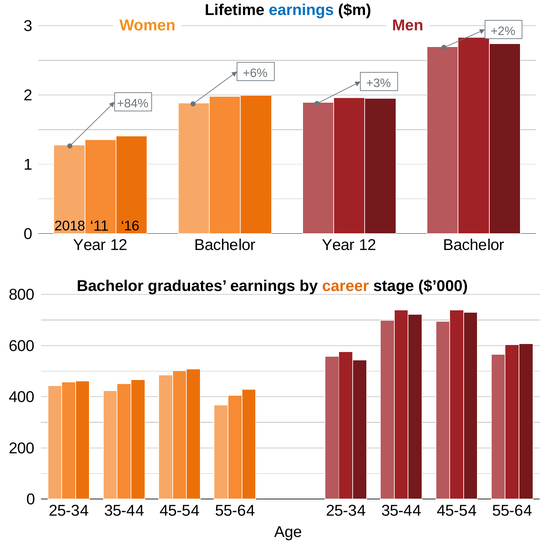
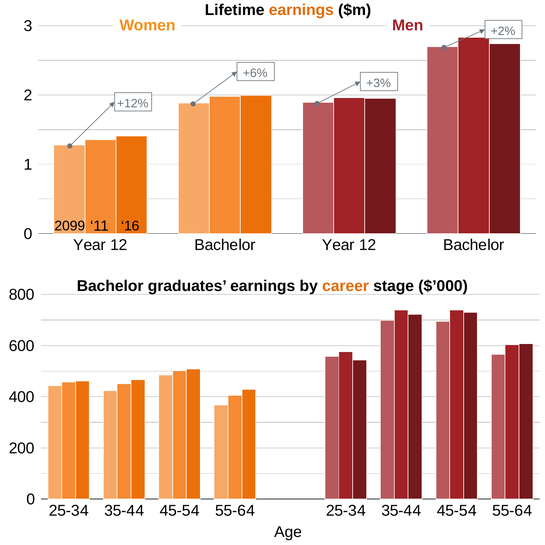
earnings colour: blue -> orange (301, 10)
+84%: +84% -> +12% (133, 103)
2018: 2018 -> 2099 (70, 226)
